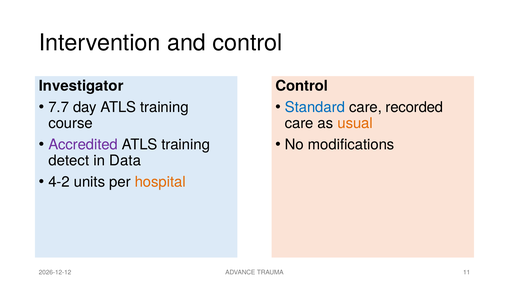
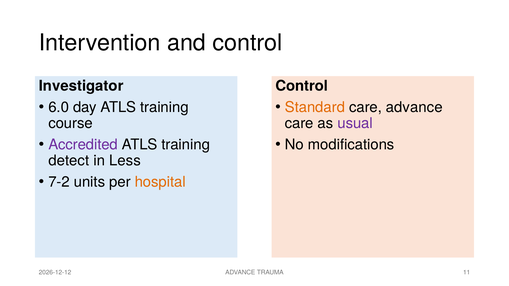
7.7: 7.7 -> 6.0 (59, 107)
Standard colour: blue -> orange (315, 107)
care recorded: recorded -> advance (414, 107)
usual colour: orange -> purple (355, 123)
Data: Data -> Less (125, 161)
4-2: 4-2 -> 7-2 (59, 182)
